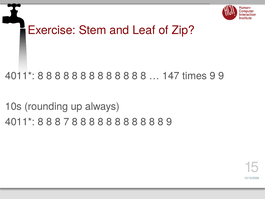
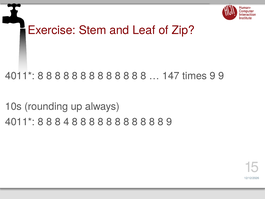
7: 7 -> 4 (66, 122)
